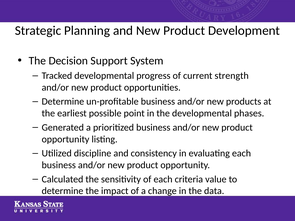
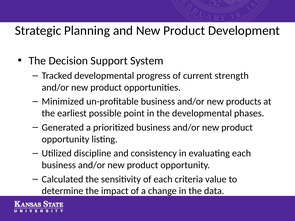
Determine: Determine -> Minimized (63, 102)
